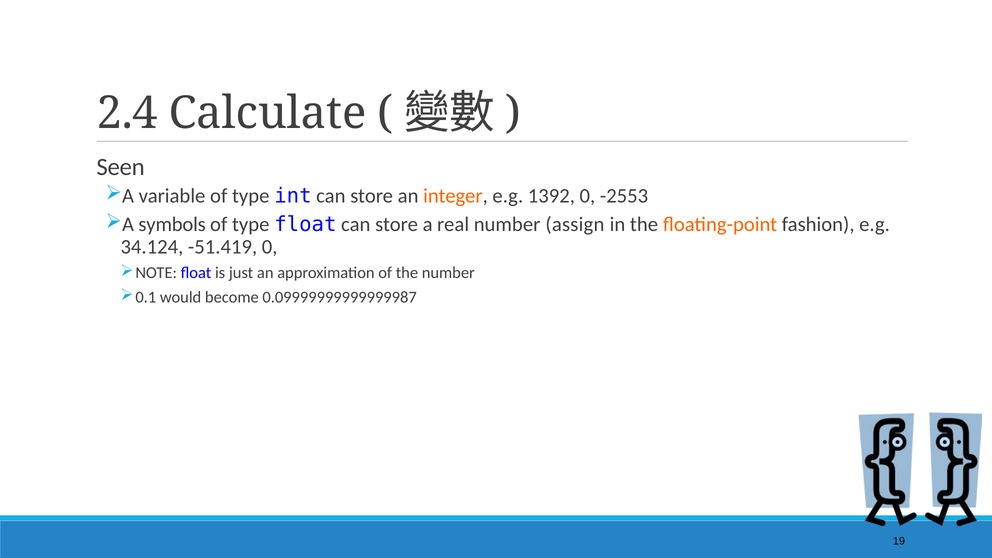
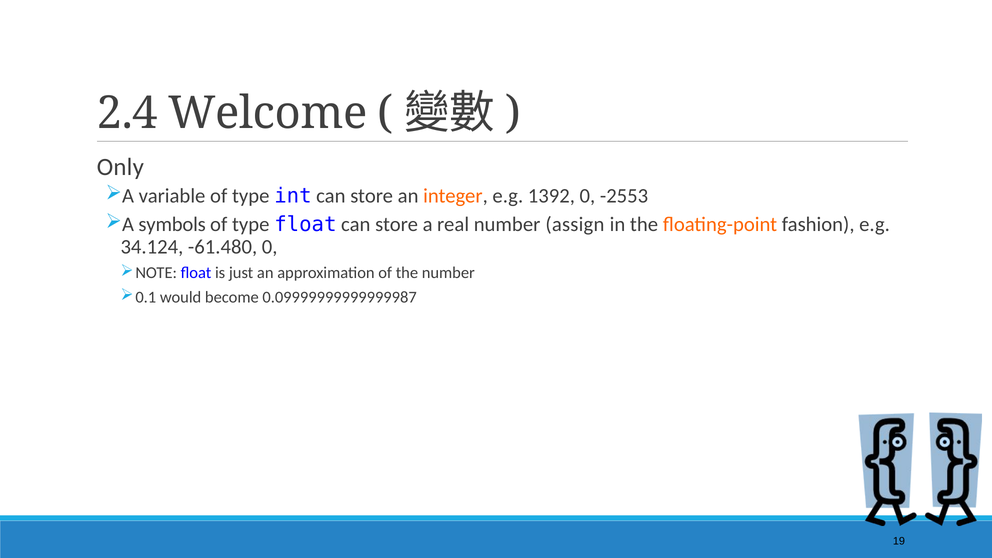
Calculate: Calculate -> Welcome (268, 113)
Seen: Seen -> Only (120, 167)
-51.419: -51.419 -> -61.480 (223, 247)
